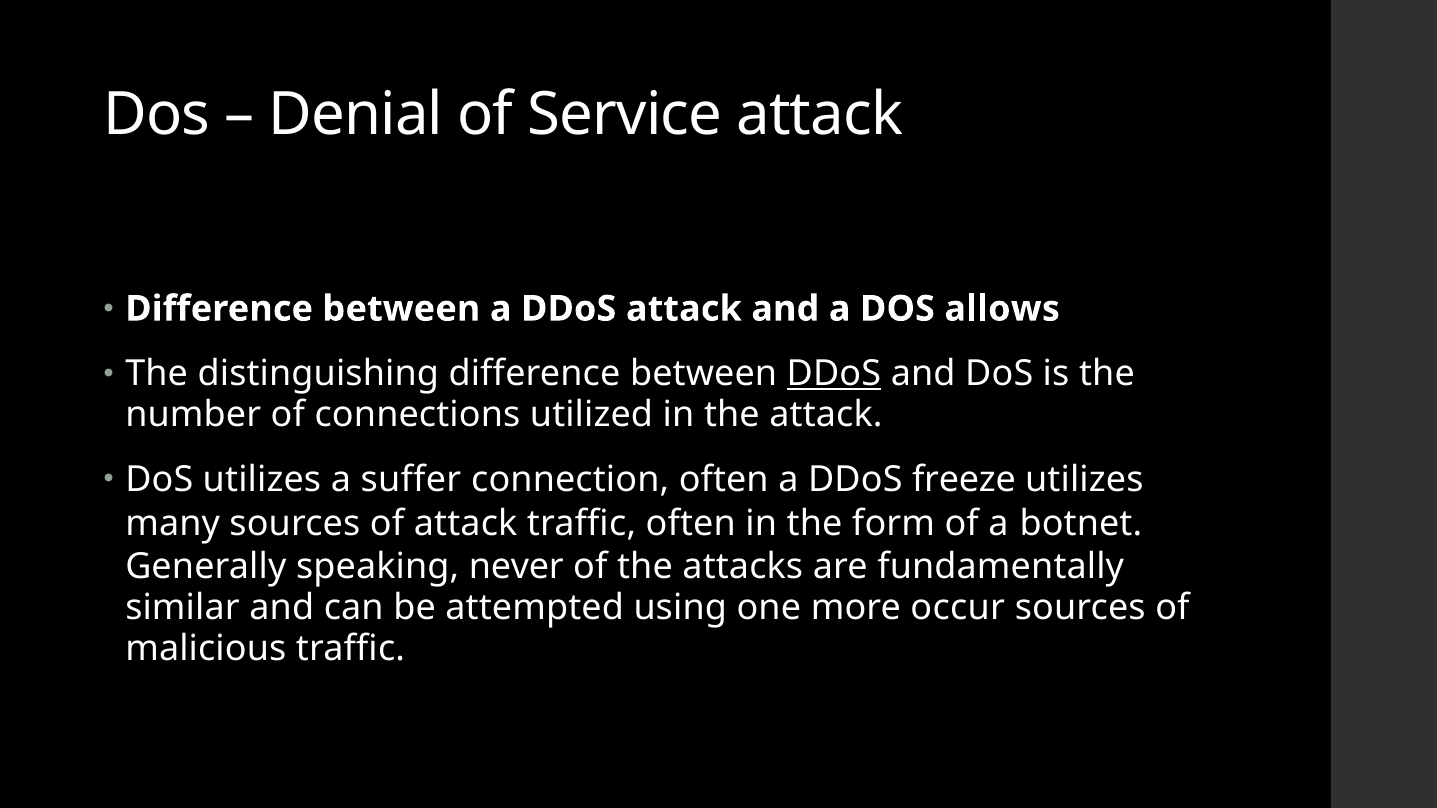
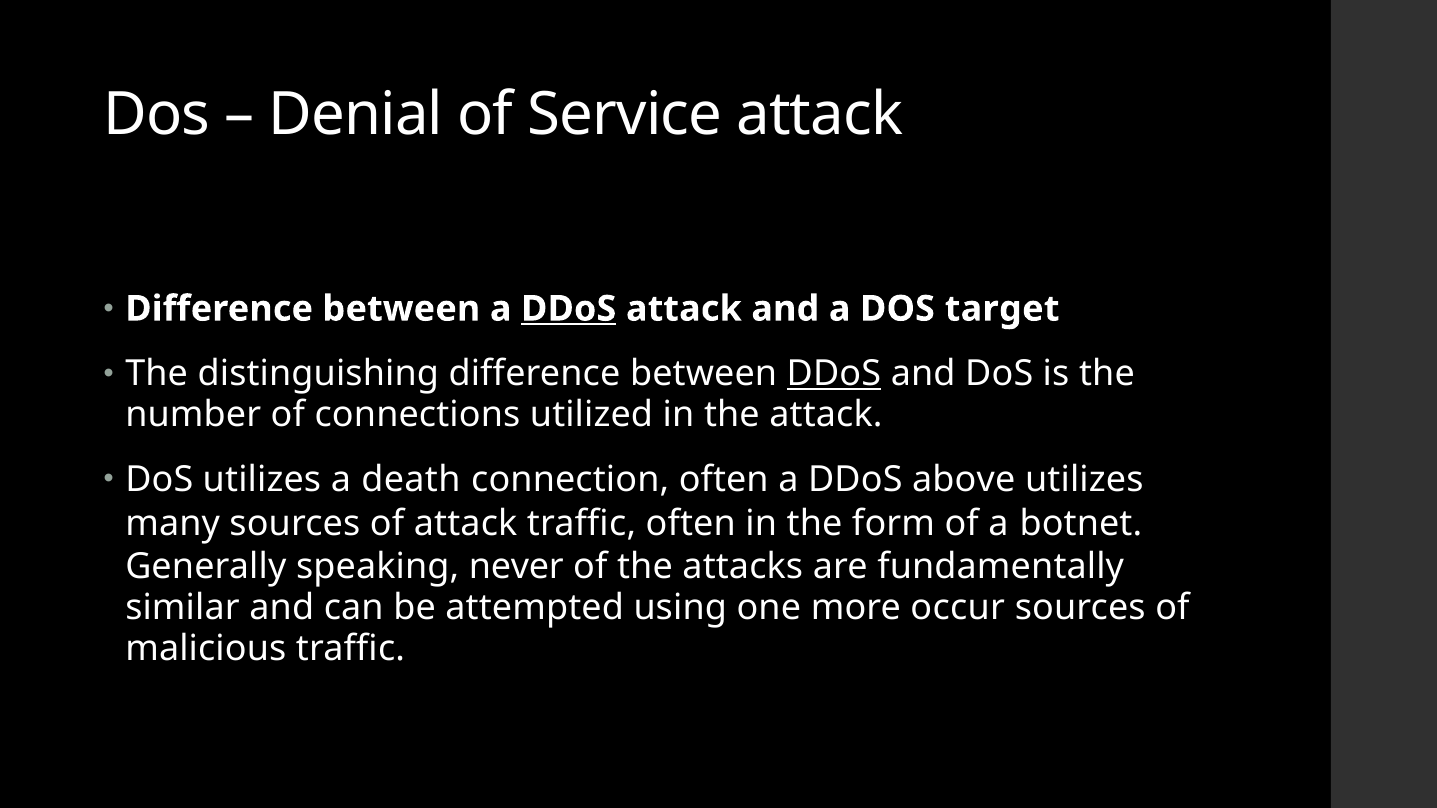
DDoS underline: none -> present (569, 309)
allows: allows -> target (1002, 309)
suffer: suffer -> death (411, 480)
freeze: freeze -> above (964, 480)
